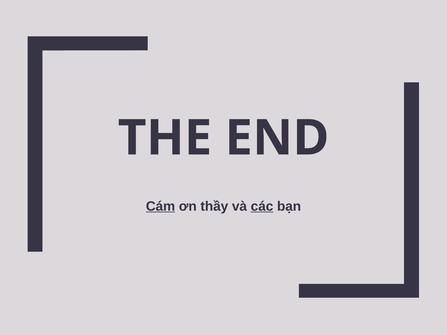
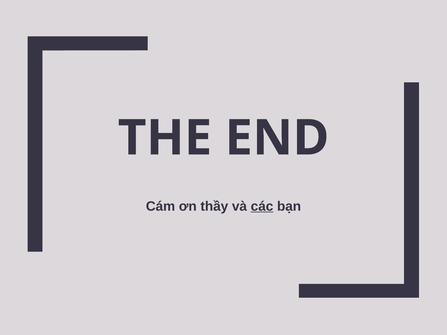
Cám underline: present -> none (160, 206)
